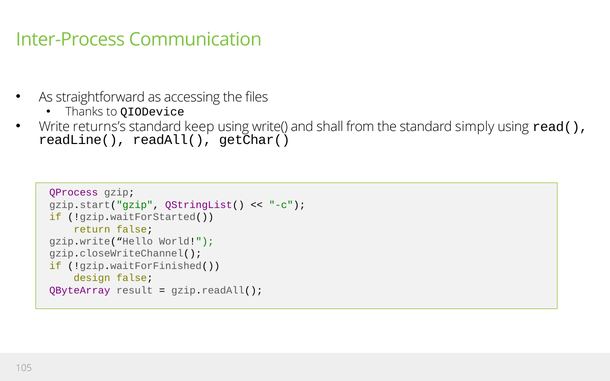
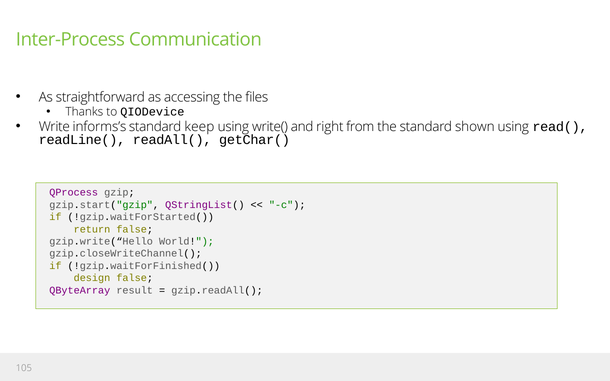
returns’s: returns’s -> informs’s (99, 127)
shall: shall -> right (330, 127)
simply: simply -> shown (475, 127)
